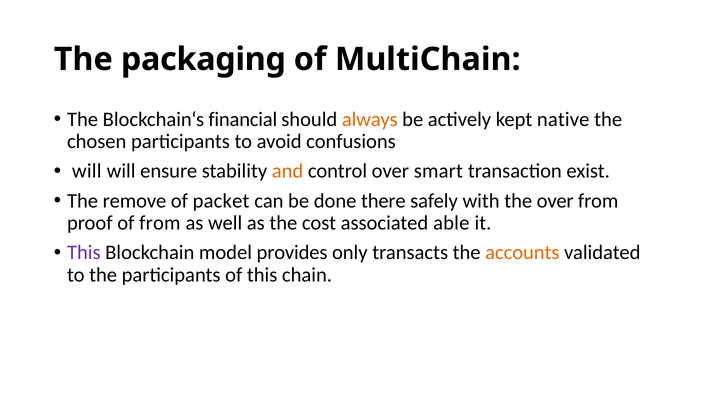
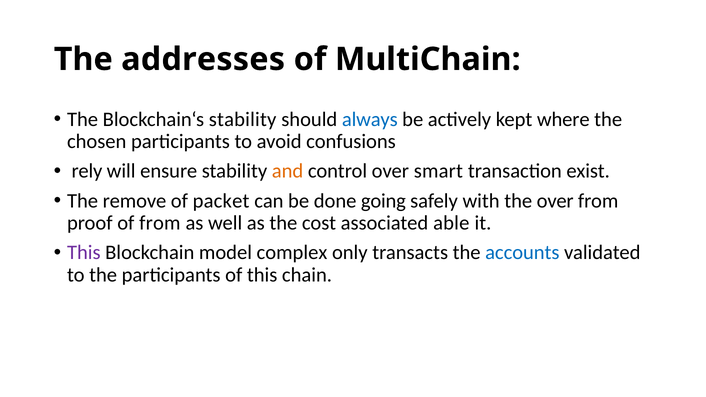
packaging: packaging -> addresses (203, 59)
Blockchain‘s financial: financial -> stability (243, 119)
always colour: orange -> blue (370, 119)
native: native -> where (563, 119)
will: will -> rely (87, 171)
there: there -> going (383, 201)
provides: provides -> complex (292, 253)
accounts colour: orange -> blue (522, 253)
